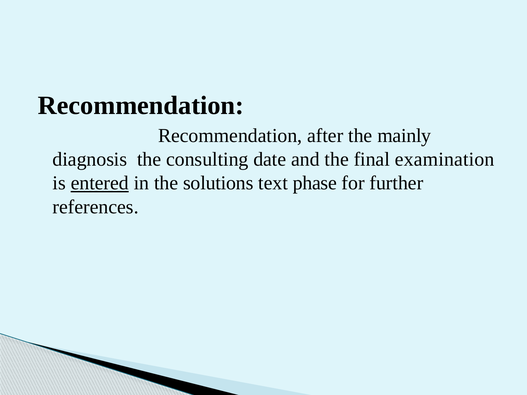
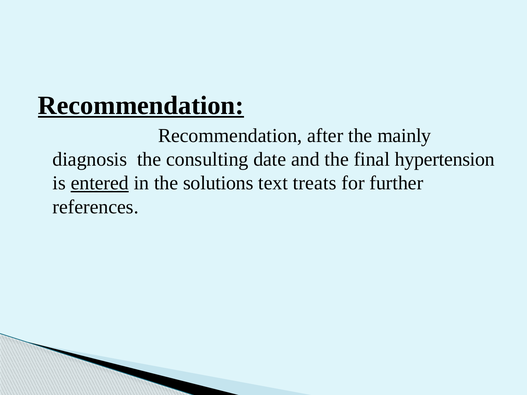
Recommendation underline: none -> present (141, 106)
examination: examination -> hypertension (445, 160)
phase: phase -> treats (315, 183)
